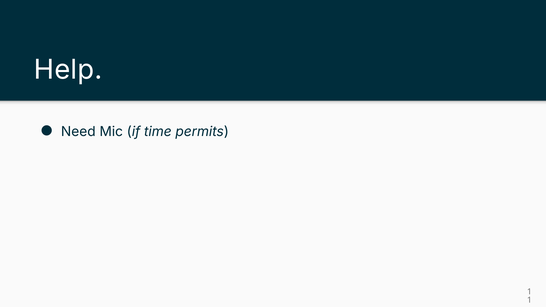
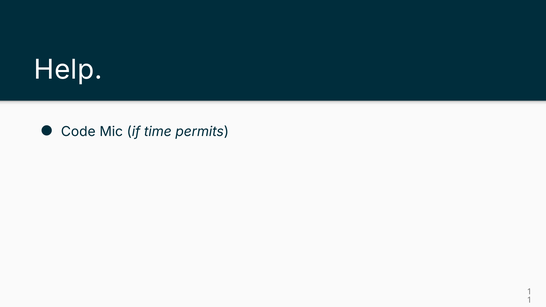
Need: Need -> Code (78, 132)
